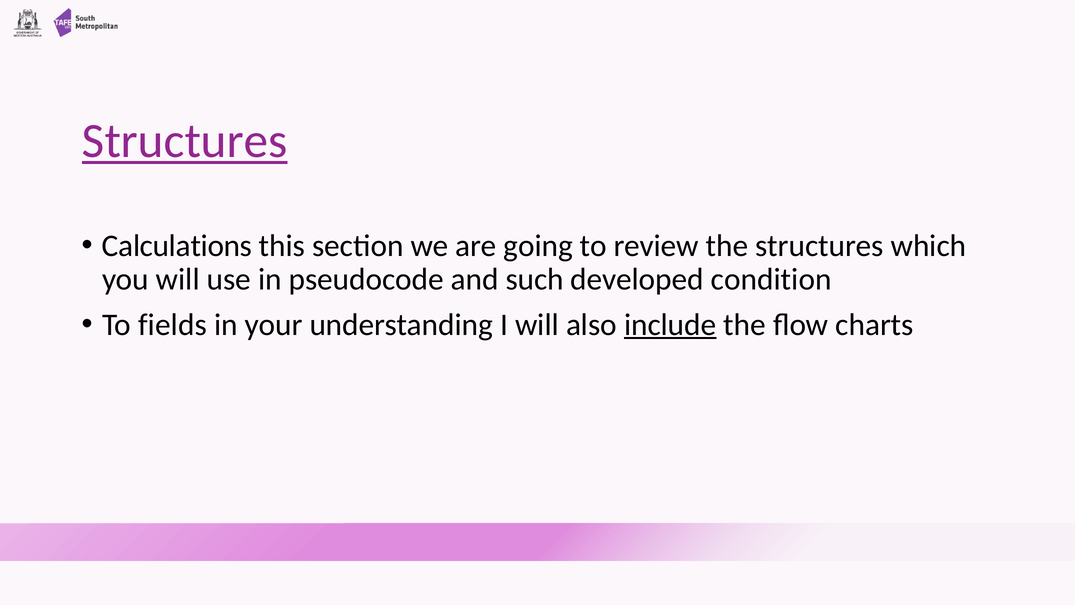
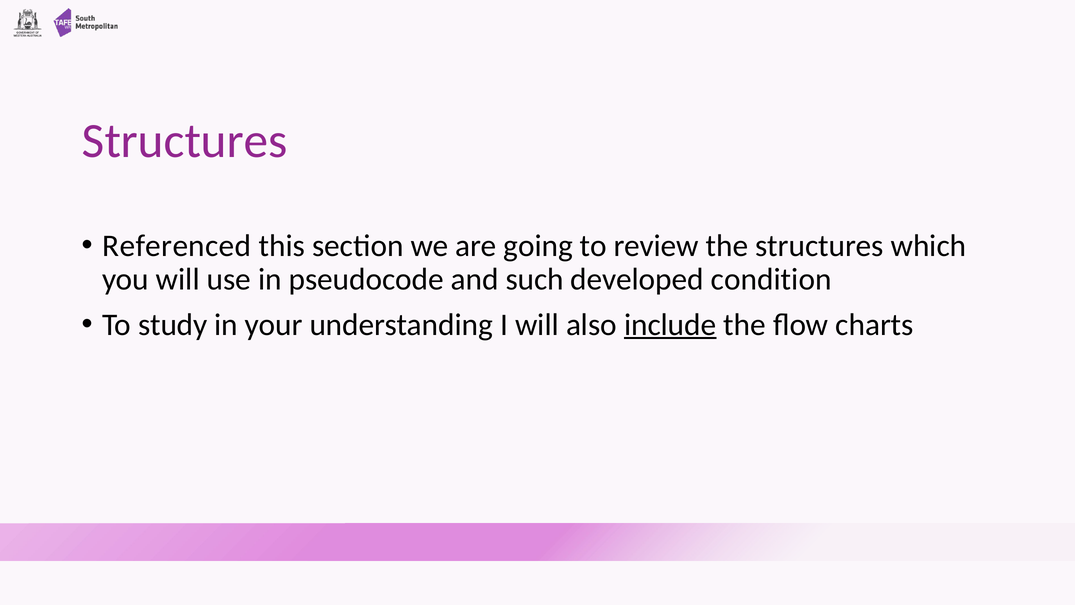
Structures underline: present -> none (185, 141)
Calculations: Calculations -> Referenced (177, 246)
fields: fields -> study (173, 325)
